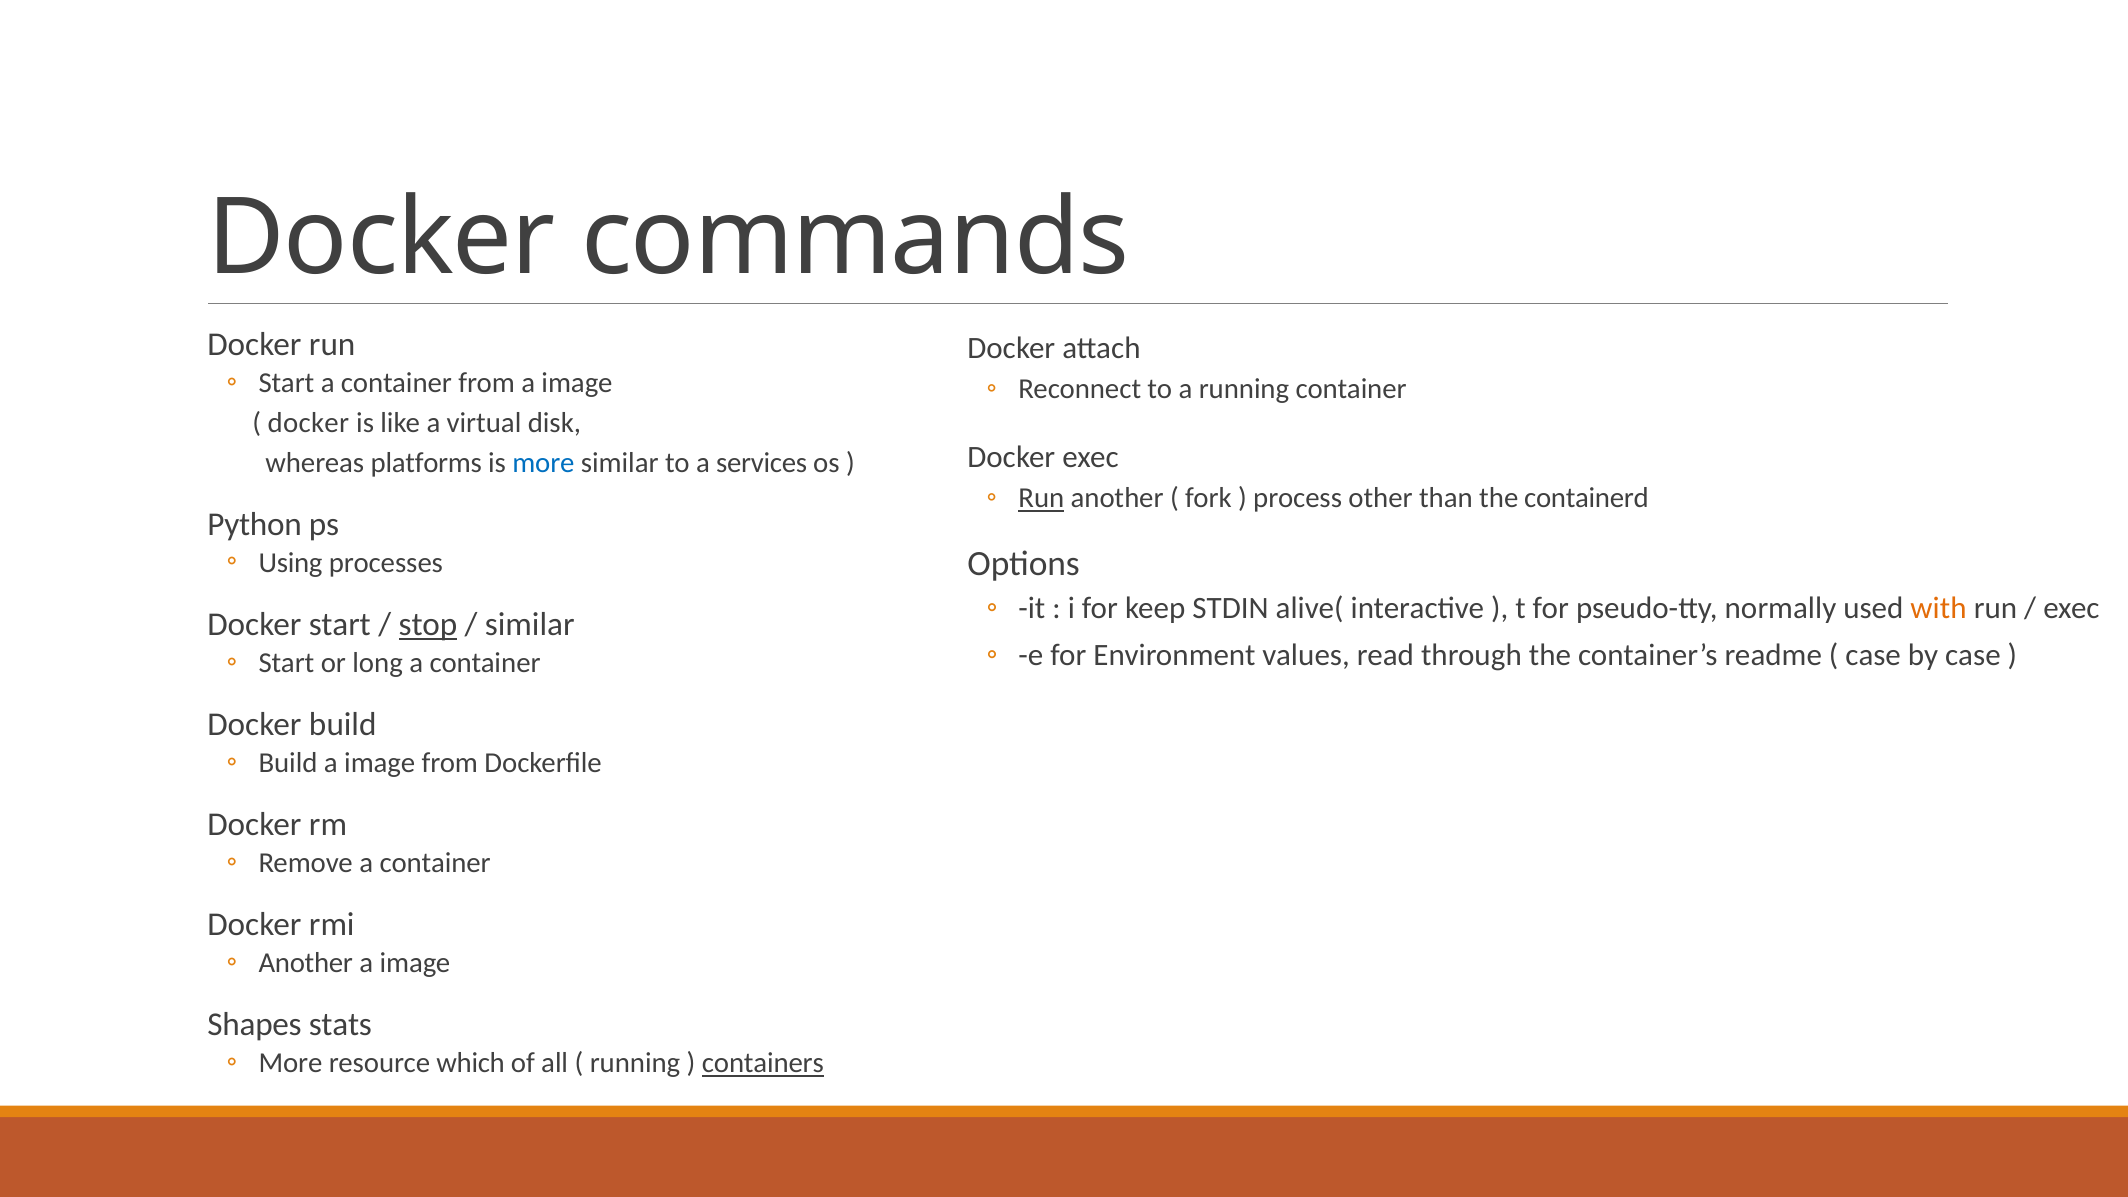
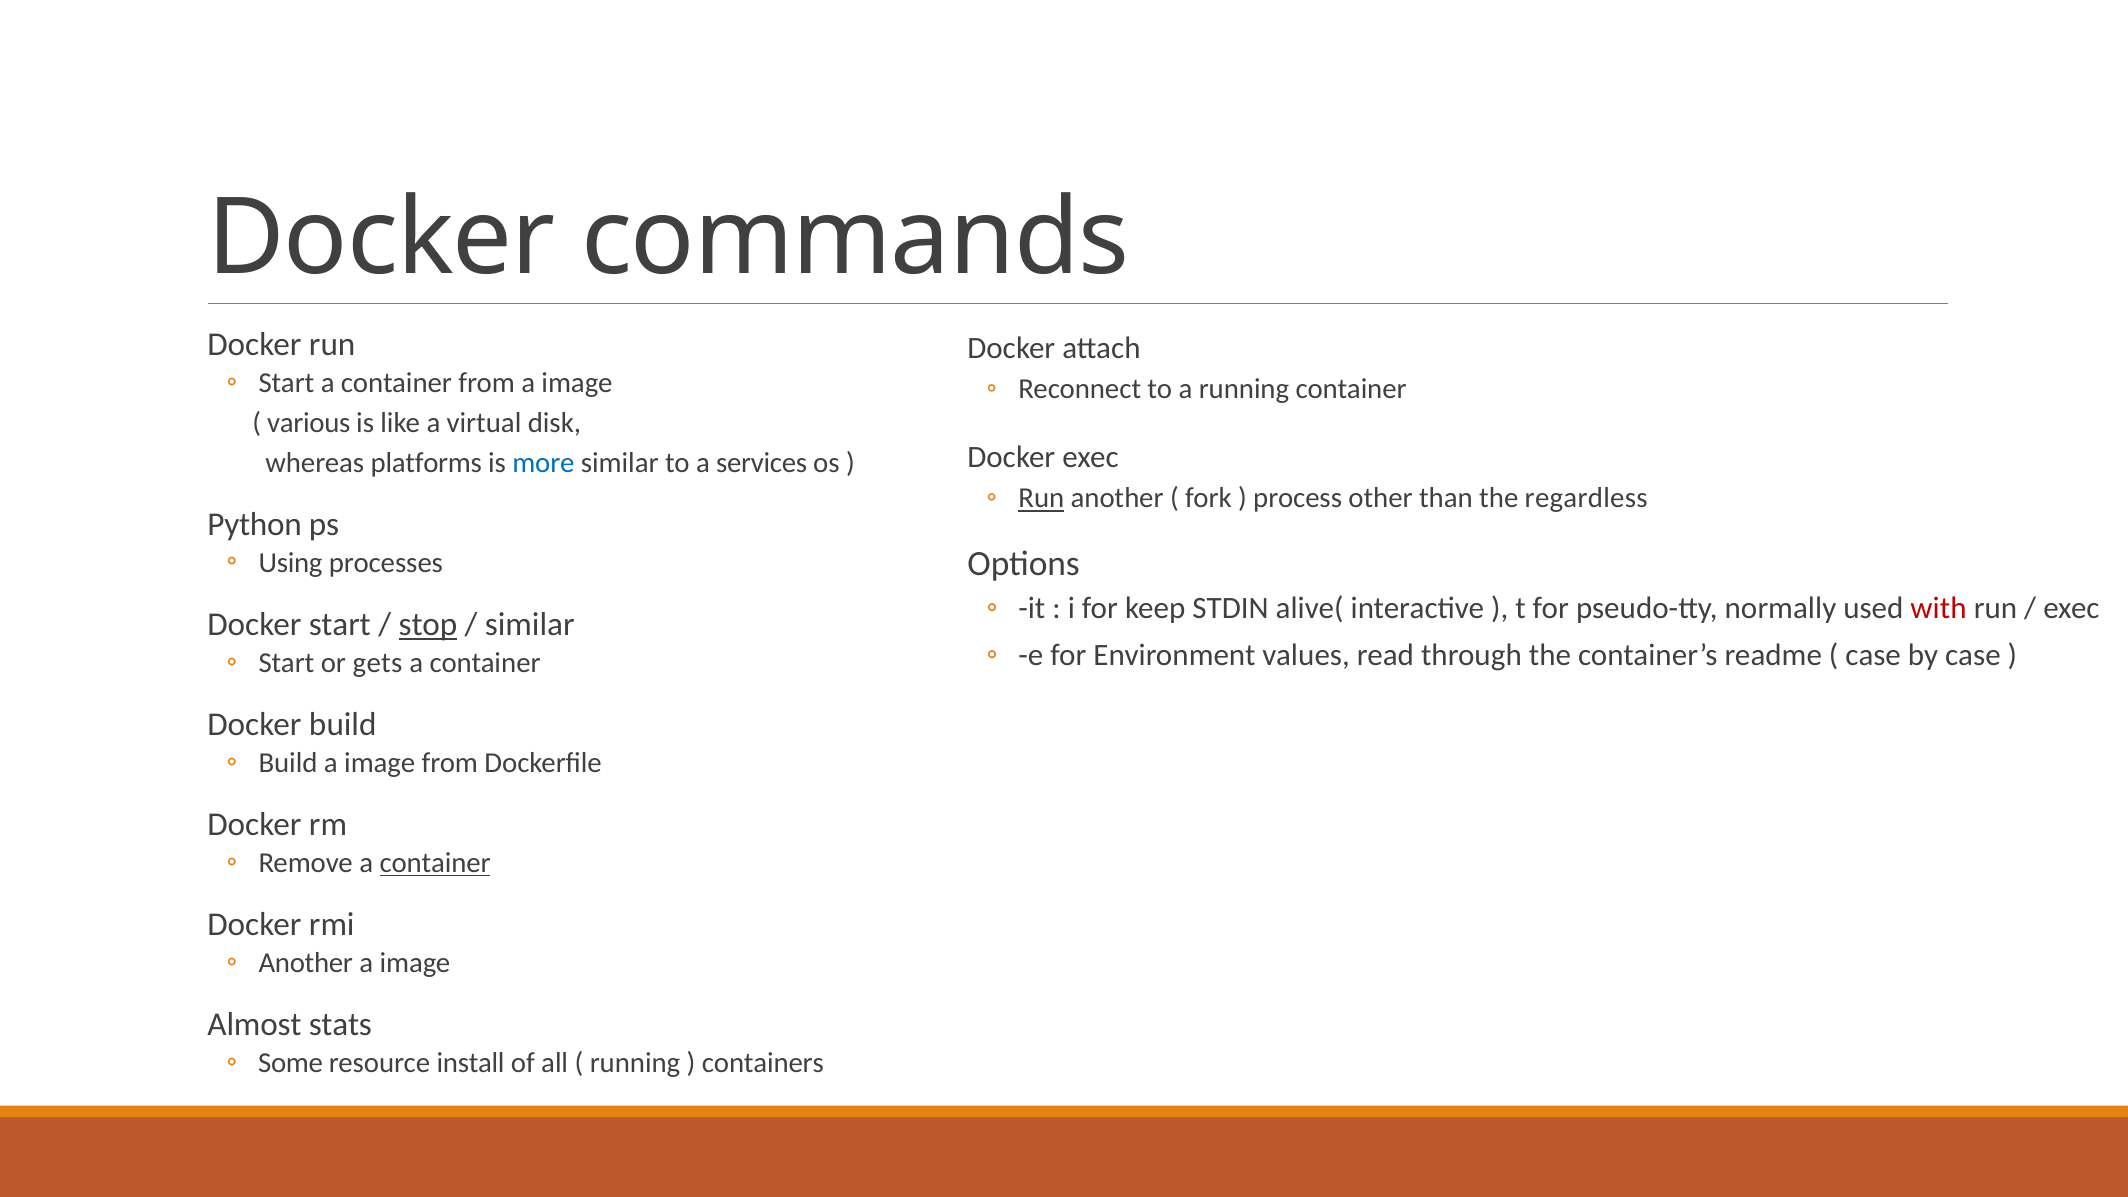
docker: docker -> various (309, 423)
containerd: containerd -> regardless (1586, 498)
with colour: orange -> red (1939, 609)
long: long -> gets (378, 663)
container underline: none -> present (435, 863)
Shapes: Shapes -> Almost (255, 1025)
More: More -> Some (291, 1063)
which: which -> install (471, 1063)
containers underline: present -> none (763, 1063)
